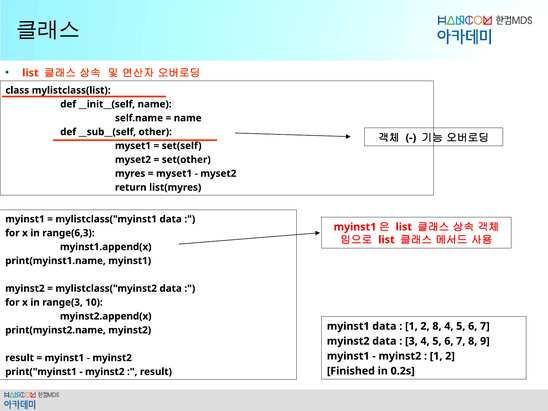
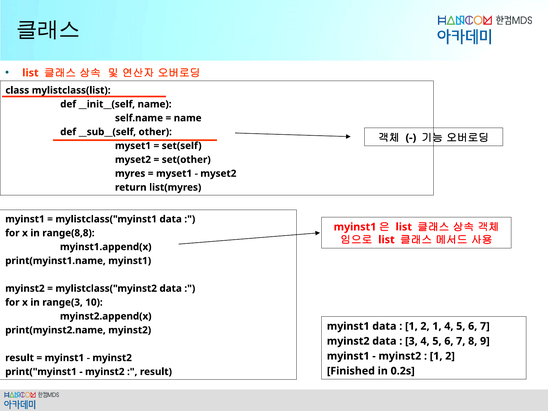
range(6,3: range(6,3 -> range(8,8 (68, 233)
2 8: 8 -> 1 (437, 326)
